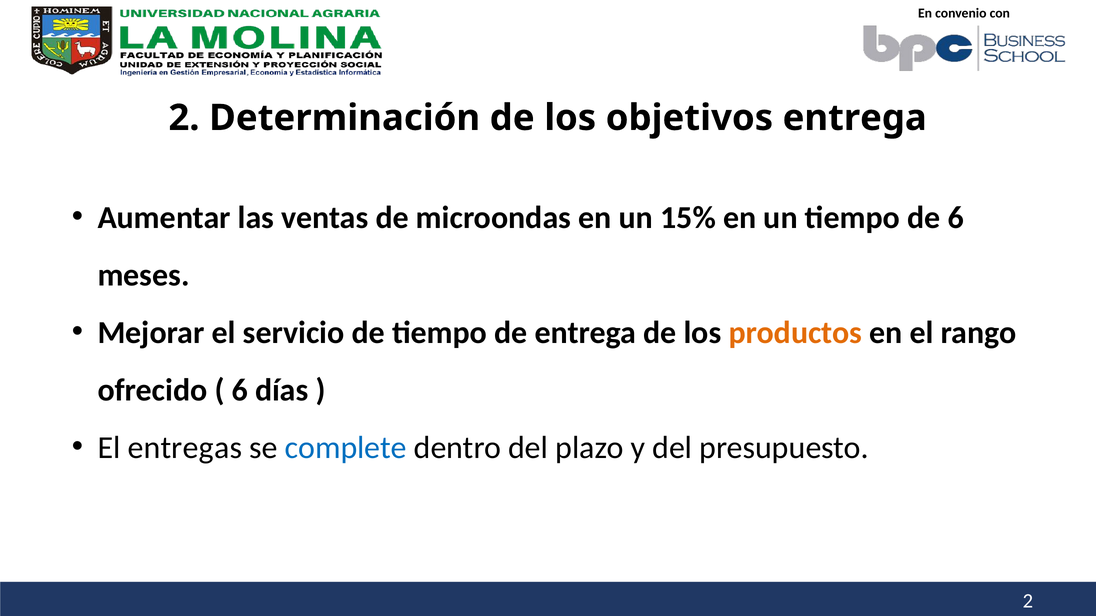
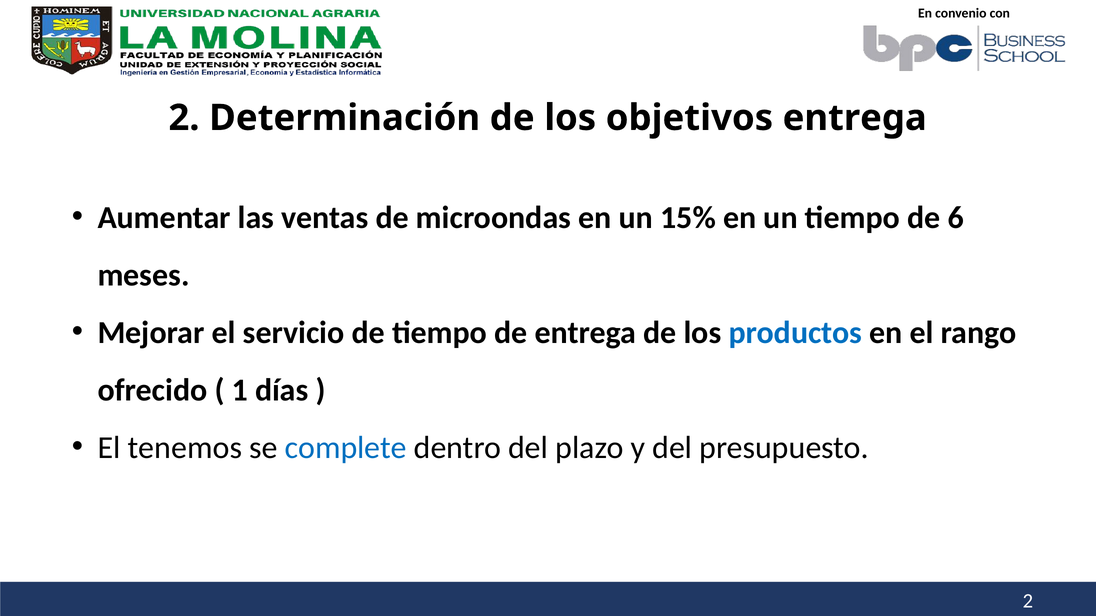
productos colour: orange -> blue (795, 333)
6: 6 -> 1 (240, 390)
entregas: entregas -> tenemos (185, 448)
